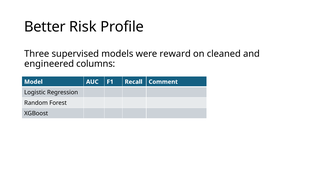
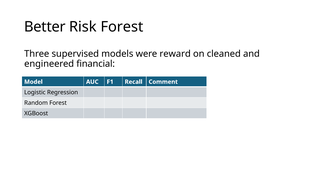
Risk Profile: Profile -> Forest (122, 27)
columns: columns -> financial (96, 64)
